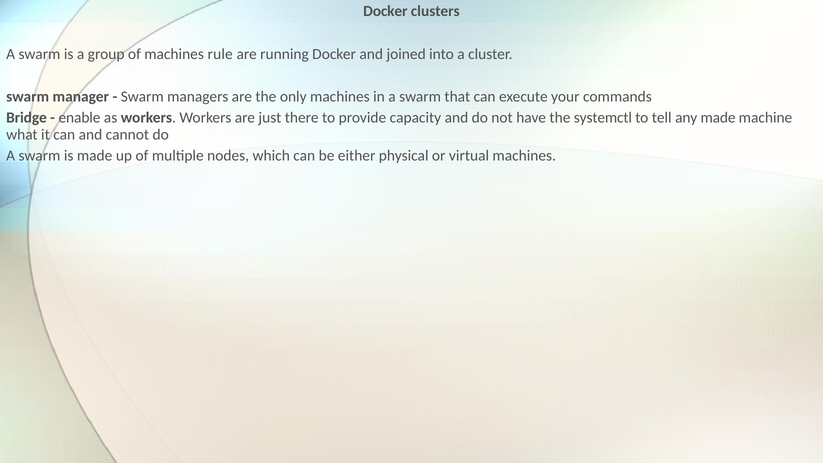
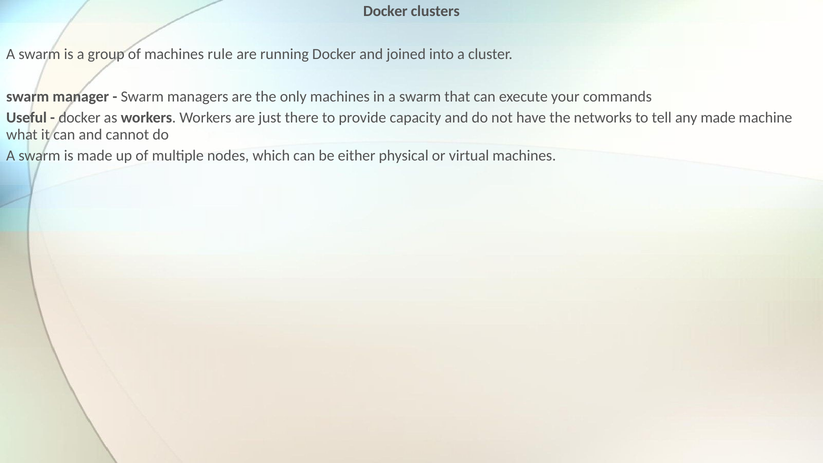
Bridge: Bridge -> Useful (26, 118)
enable: enable -> docker (80, 118)
systemctl: systemctl -> networks (603, 118)
